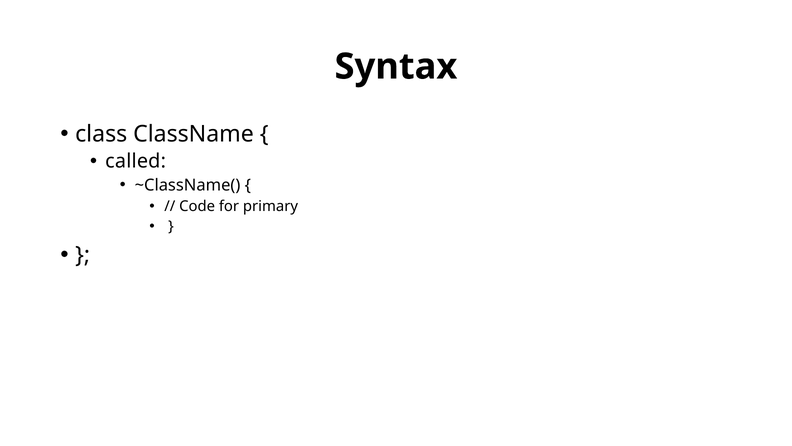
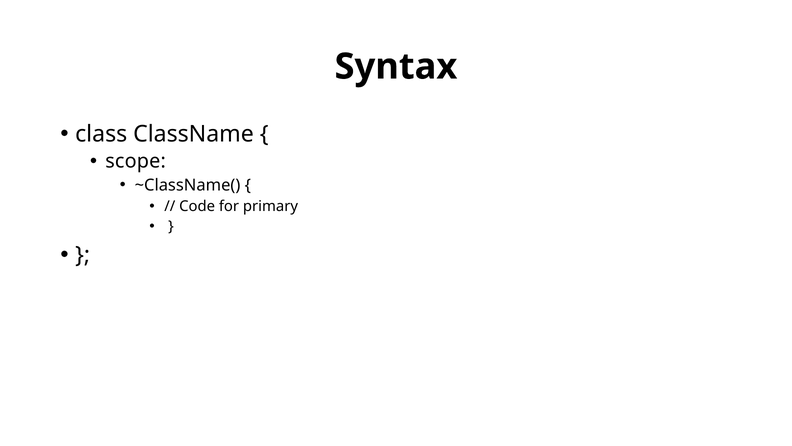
called: called -> scope (136, 161)
